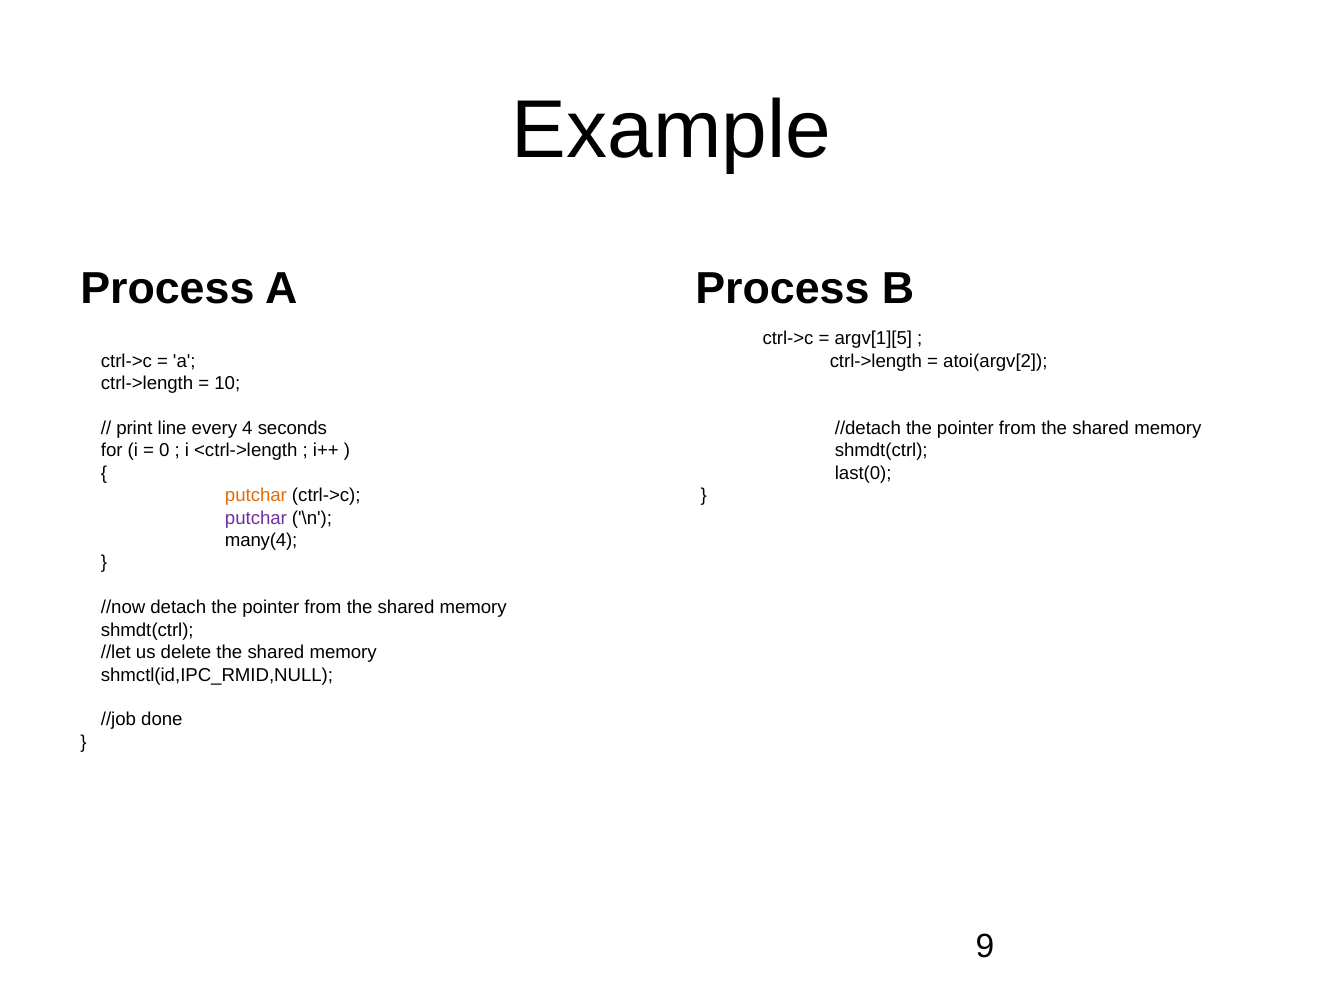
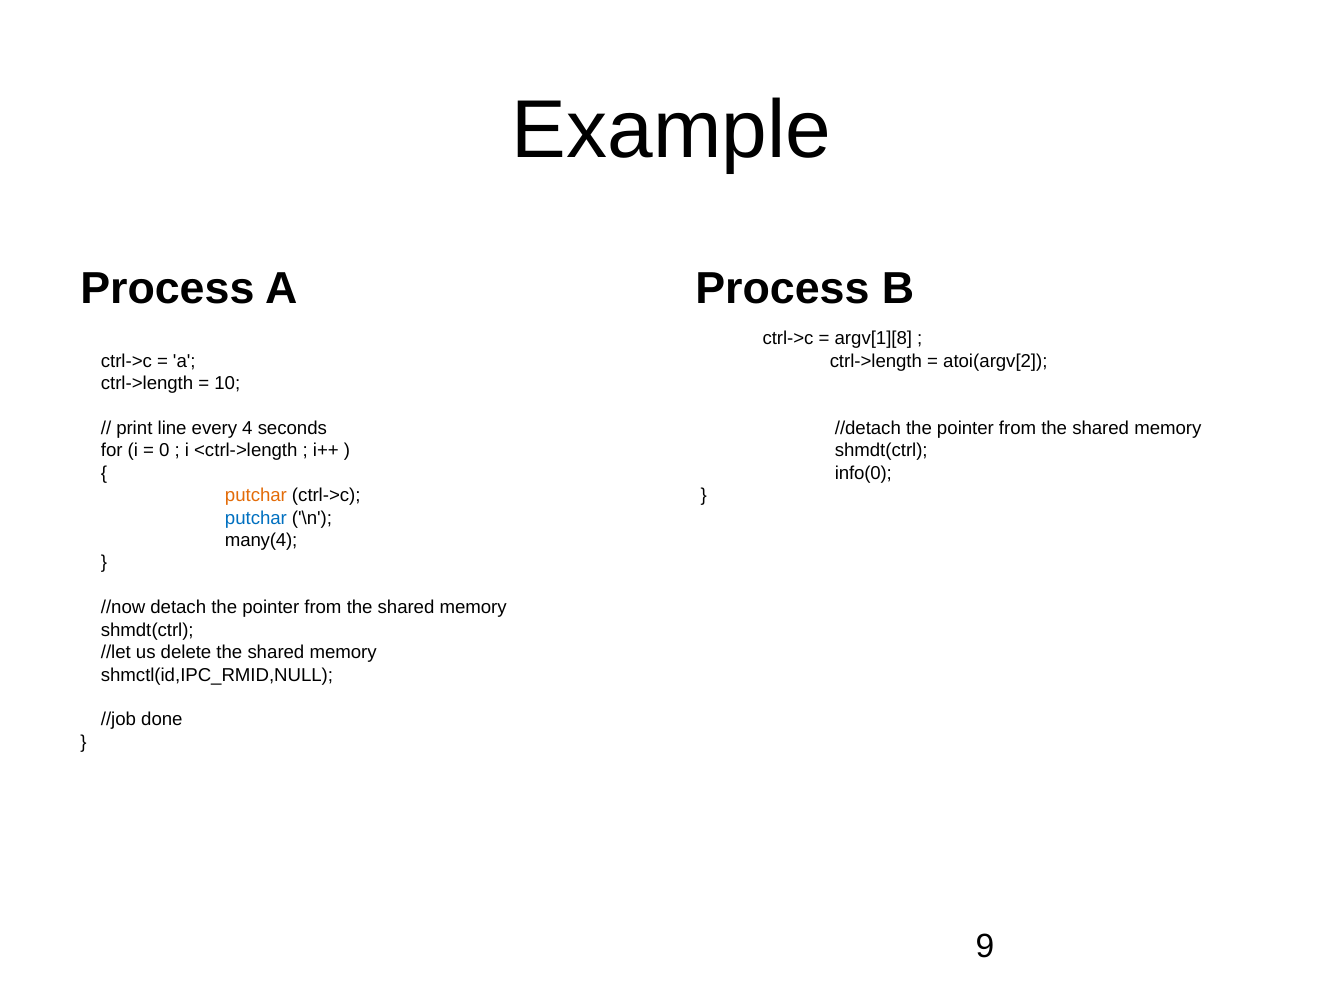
argv[1][5: argv[1][5 -> argv[1][8 (873, 339)
last(0: last(0 -> info(0 (863, 473)
putchar colour: purple -> blue (256, 518)
